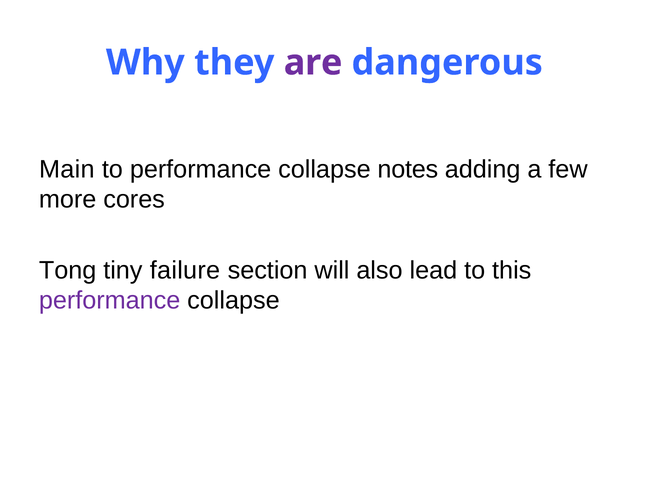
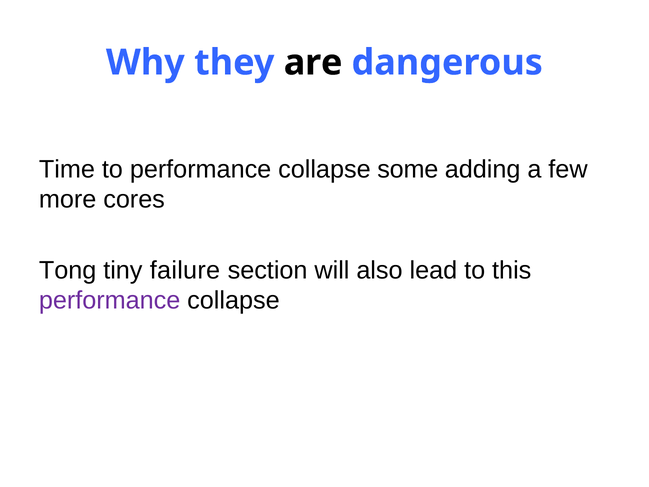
are colour: purple -> black (313, 63)
Main: Main -> Time (67, 169)
notes: notes -> some (408, 169)
